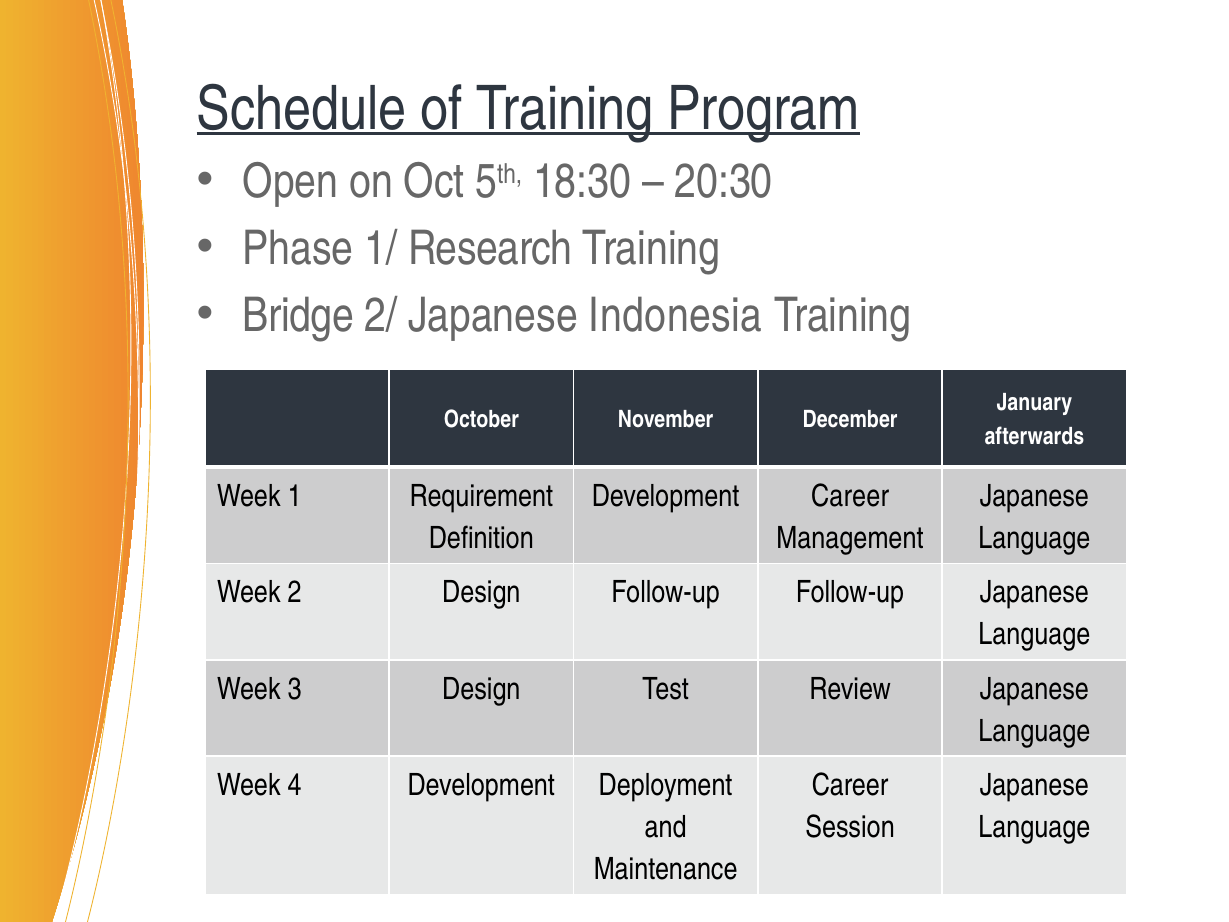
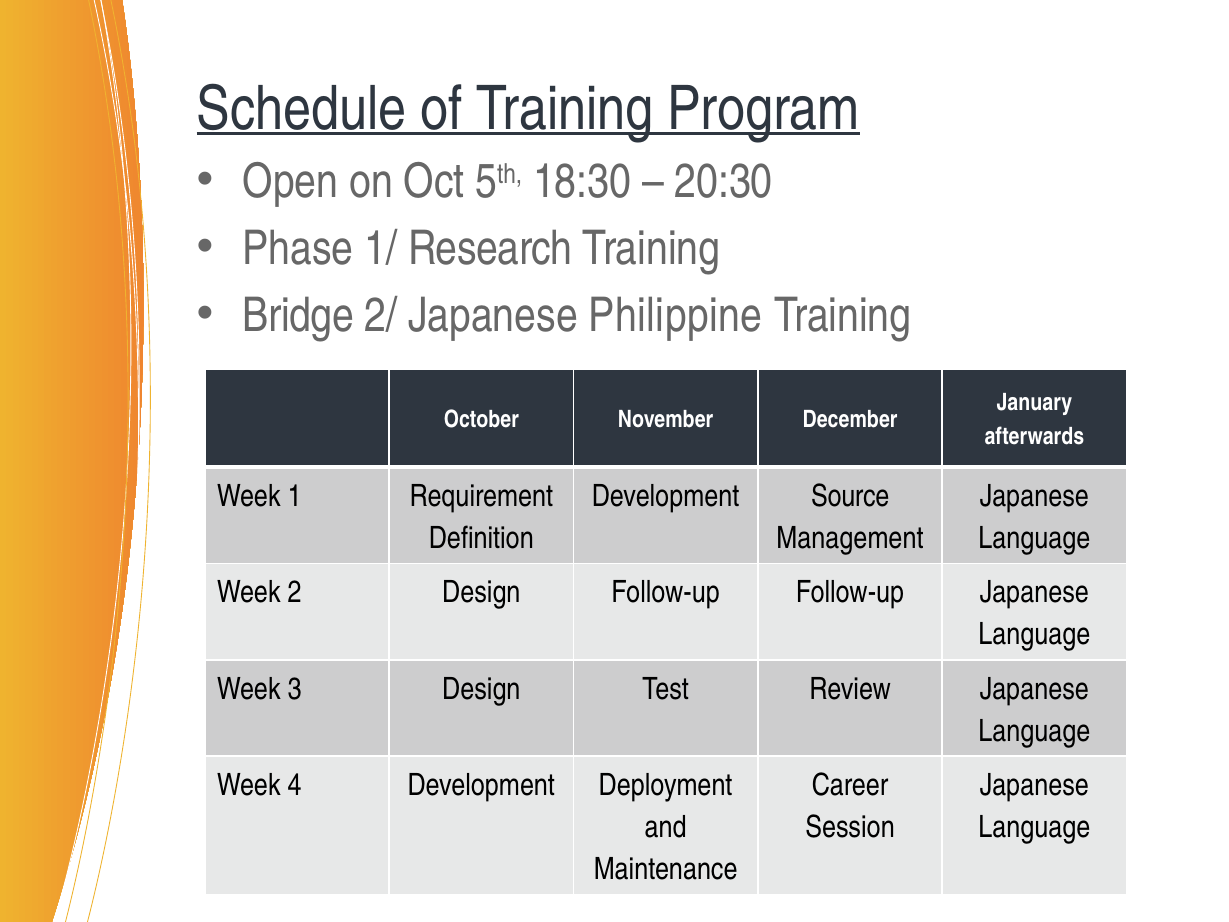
Indonesia: Indonesia -> Philippine (676, 315)
Development Career: Career -> Source (850, 496)
